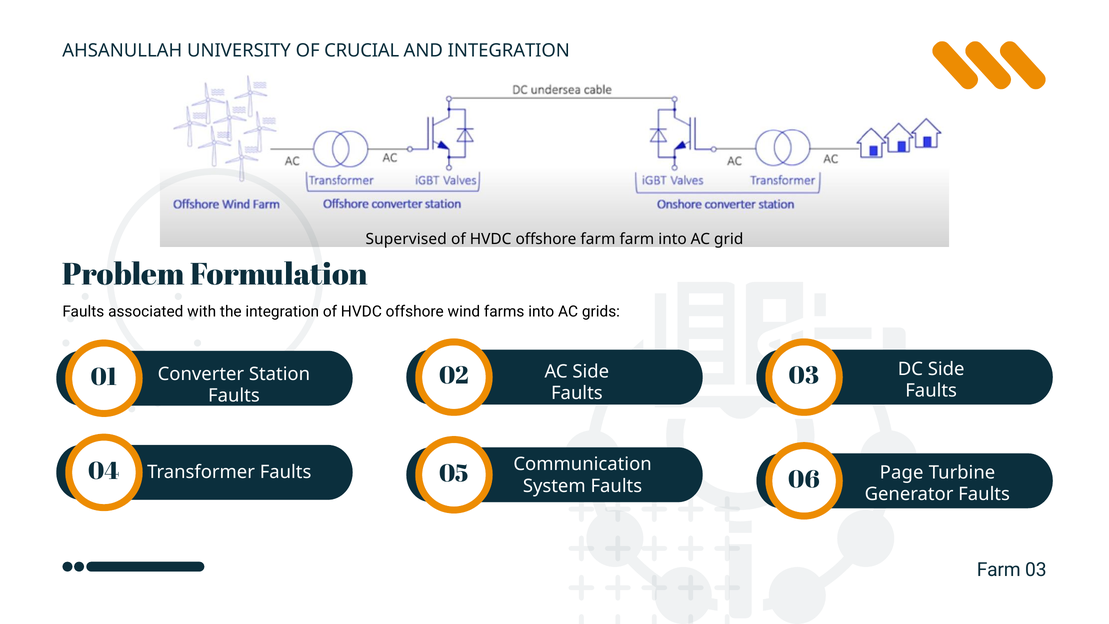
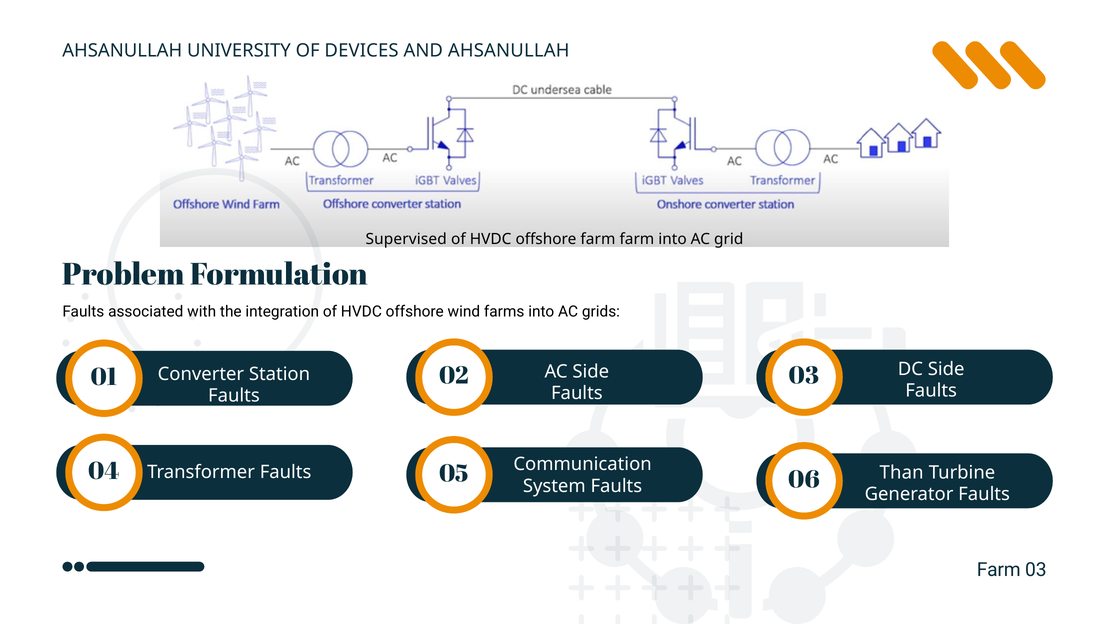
CRUCIAL: CRUCIAL -> DEVICES (362, 51)
AND INTEGRATION: INTEGRATION -> AHSANULLAH (509, 51)
Page: Page -> Than (902, 473)
